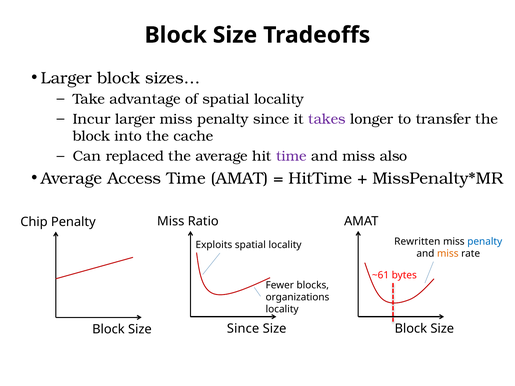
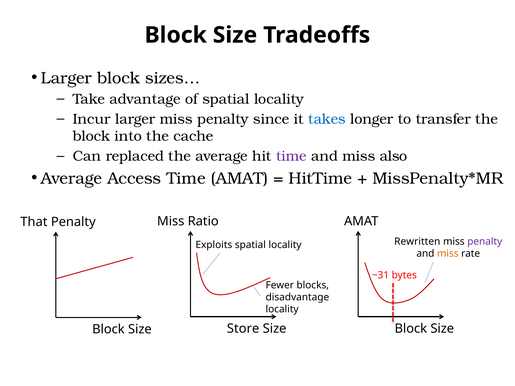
takes colour: purple -> blue (327, 119)
Chip: Chip -> That (34, 222)
penalty colour: blue -> purple (485, 242)
~61: ~61 -> ~31 (381, 275)
organizations: organizations -> disadvantage (297, 297)
Since: Since -> Store (243, 329)
